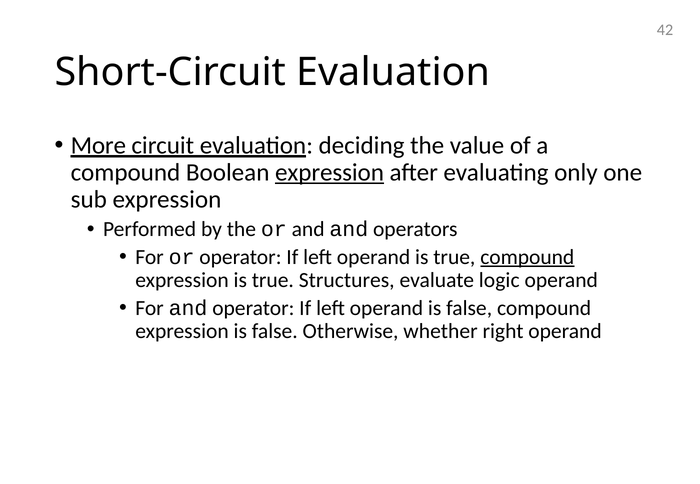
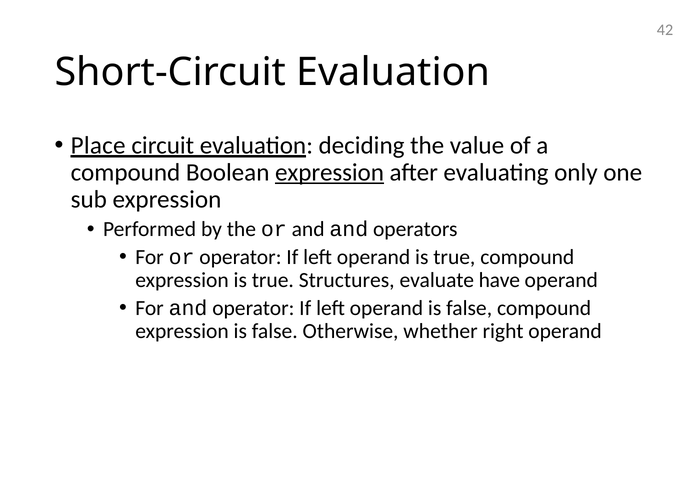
More: More -> Place (98, 146)
compound underline: present -> none (527, 257)
logic: logic -> have (499, 281)
